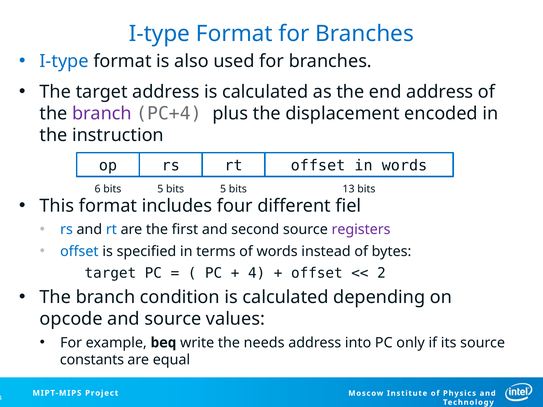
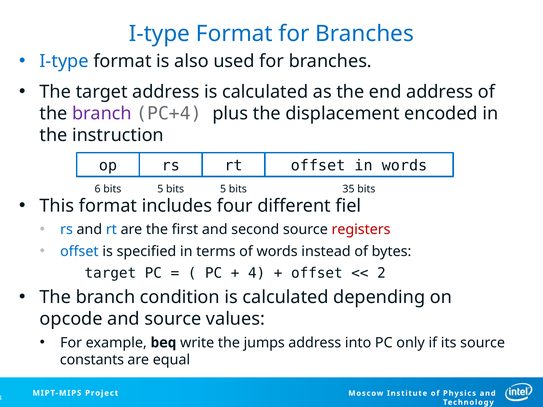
13: 13 -> 35 (349, 189)
registers colour: purple -> red (361, 230)
needs: needs -> jumps (264, 343)
